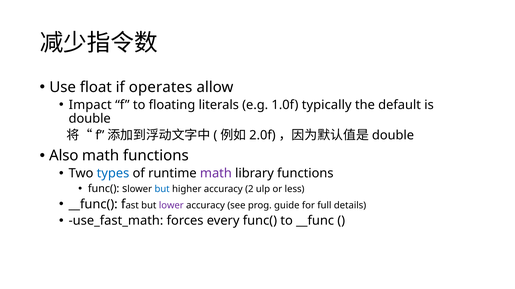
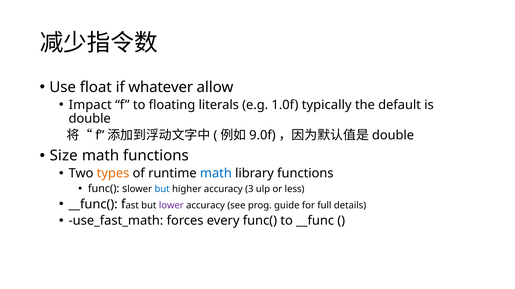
operates: operates -> whatever (161, 87)
2.0f: 2.0f -> 9.0f (262, 136)
Also: Also -> Size (64, 156)
types colour: blue -> orange (113, 174)
math colour: purple -> blue (216, 174)
2: 2 -> 3 (249, 190)
